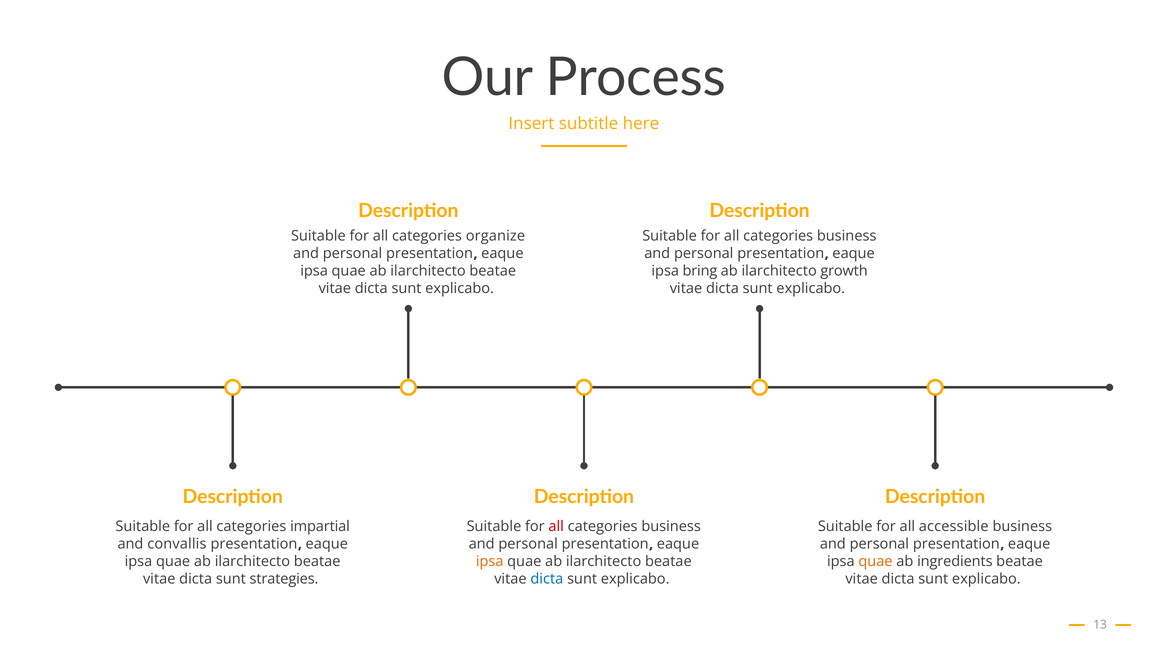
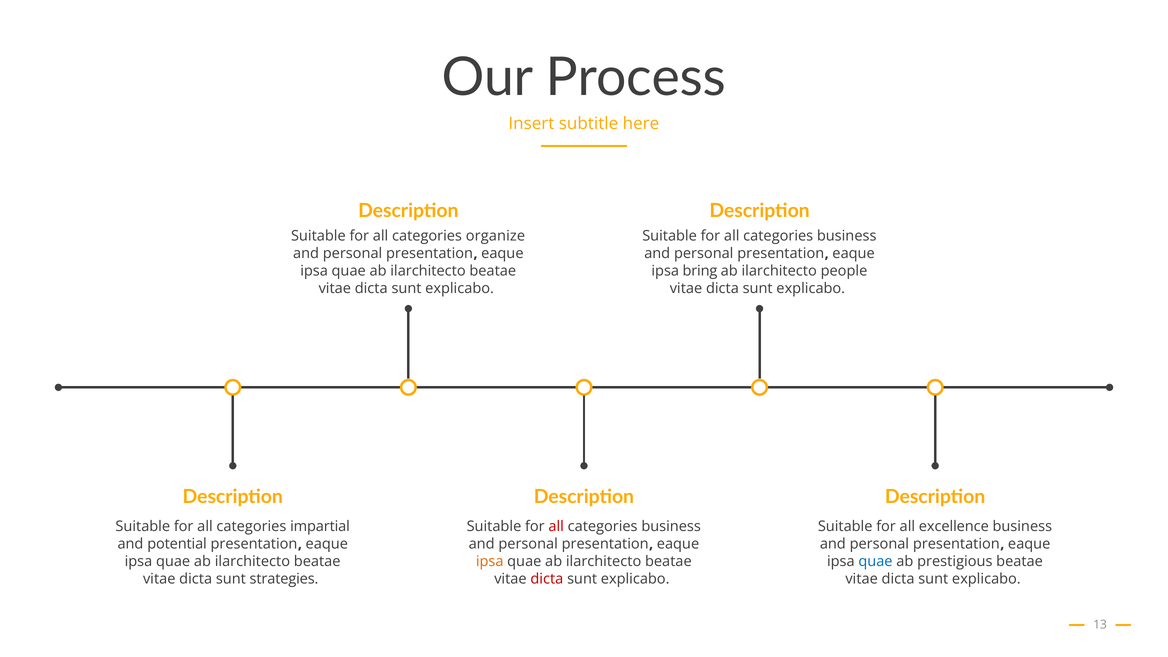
growth: growth -> people (844, 271)
accessible: accessible -> excellence (954, 526)
convallis: convallis -> potential (177, 544)
quae colour: orange -> blue (875, 561)
ingredients: ingredients -> prestigious (955, 561)
dicta colour: blue -> red (547, 579)
